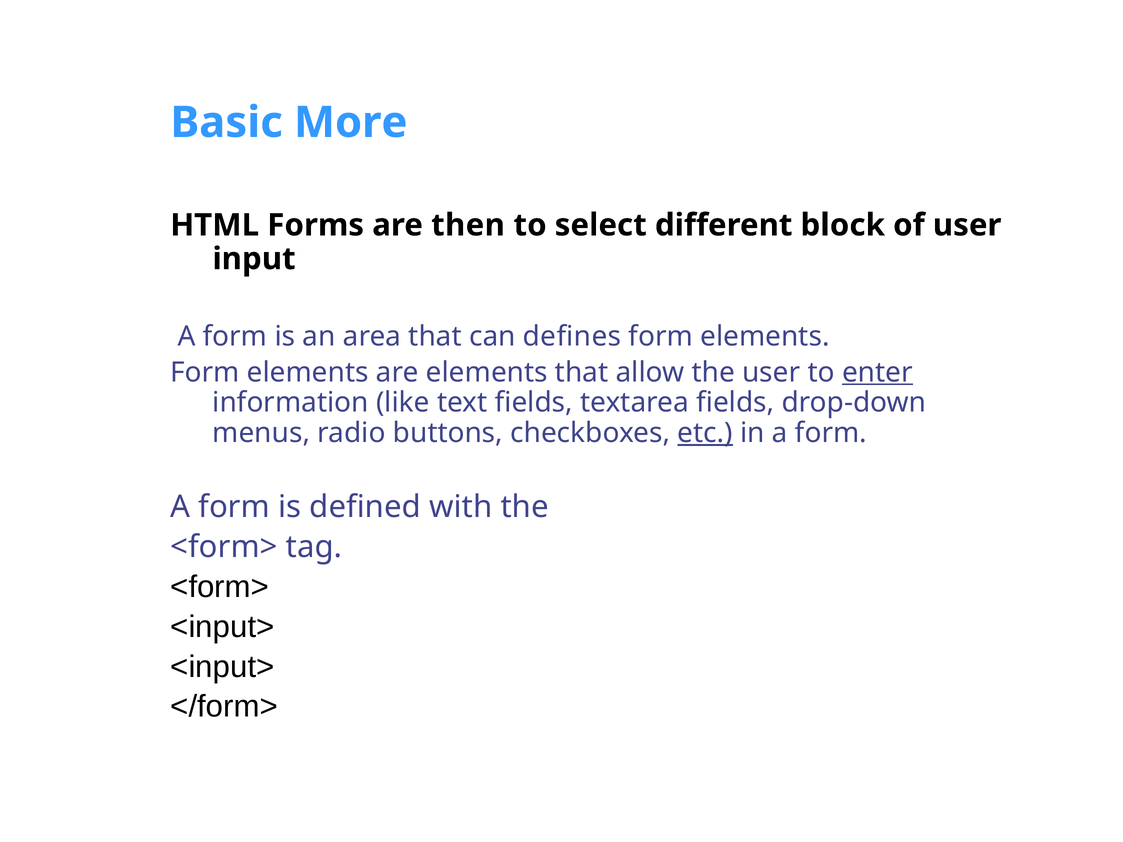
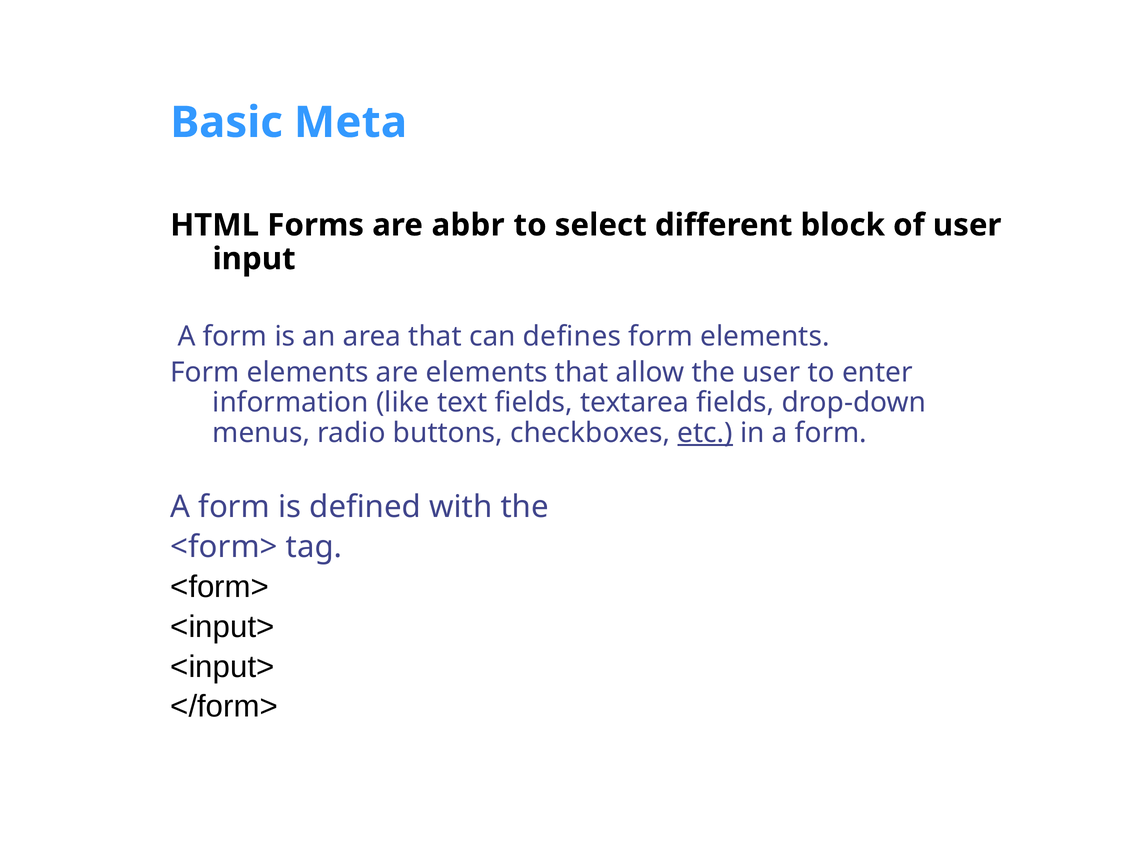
More: More -> Meta (350, 123)
then: then -> abbr (468, 225)
enter underline: present -> none (877, 372)
